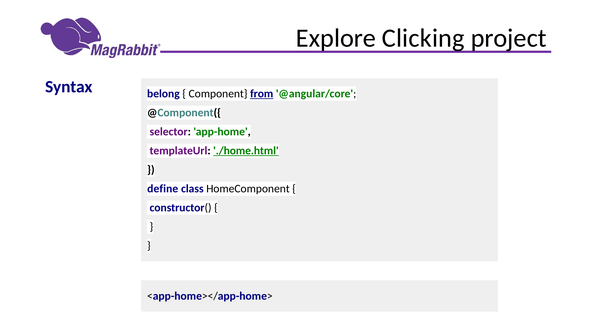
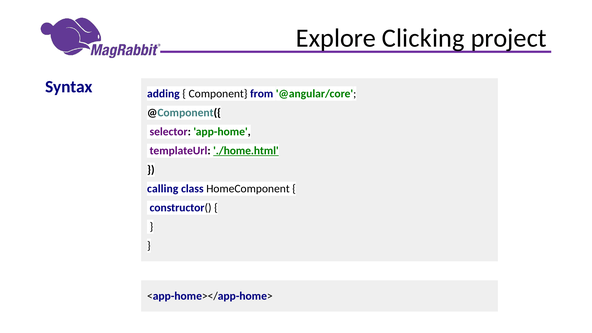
belong: belong -> adding (163, 94)
from underline: present -> none (262, 94)
define: define -> calling (163, 189)
